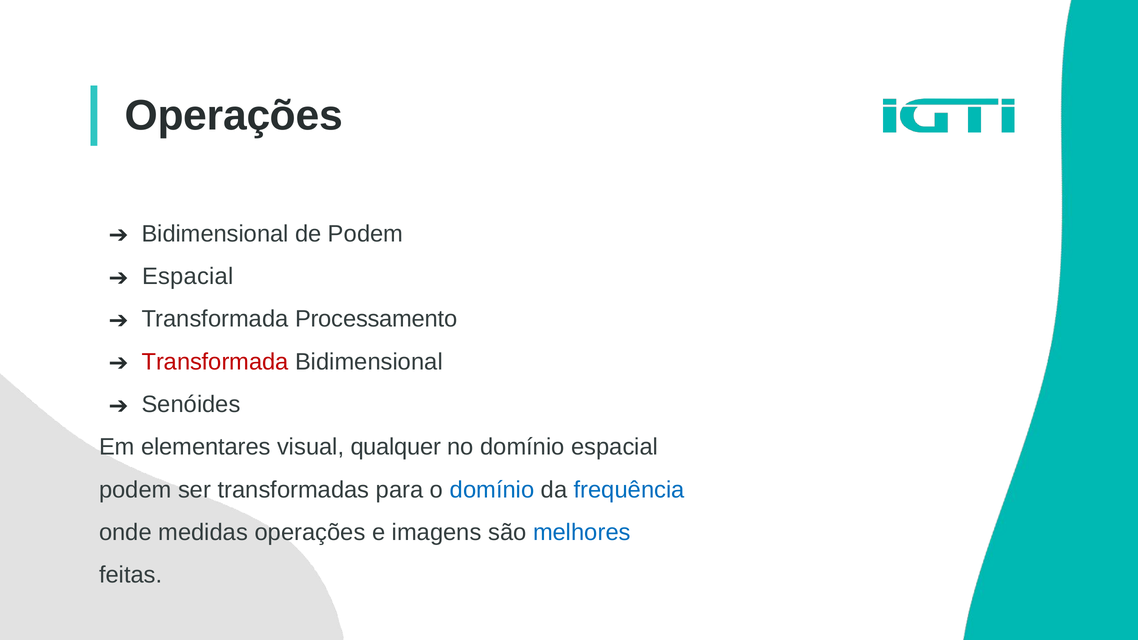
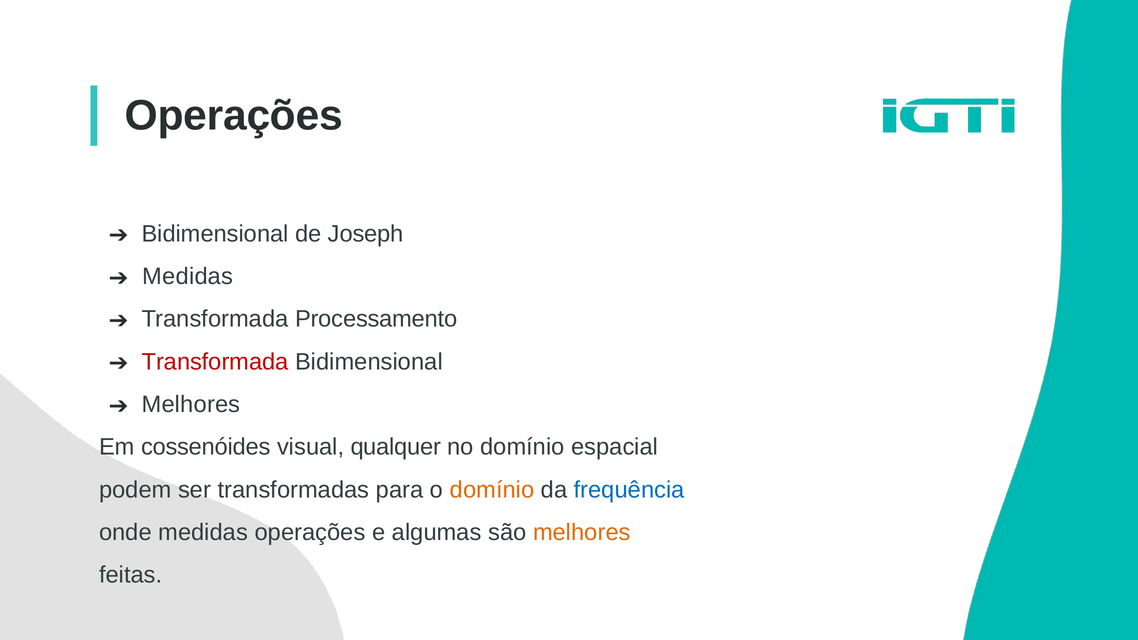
de Podem: Podem -> Joseph (366, 234)
Espacial: Espacial -> Medidas (188, 277)
Senóides: Senóides -> Melhores (191, 405)
elementares: elementares -> cossenóides (206, 447)
domínio colour: blue -> orange (492, 490)
imagens: imagens -> algumas (437, 533)
melhores colour: blue -> orange (582, 533)
